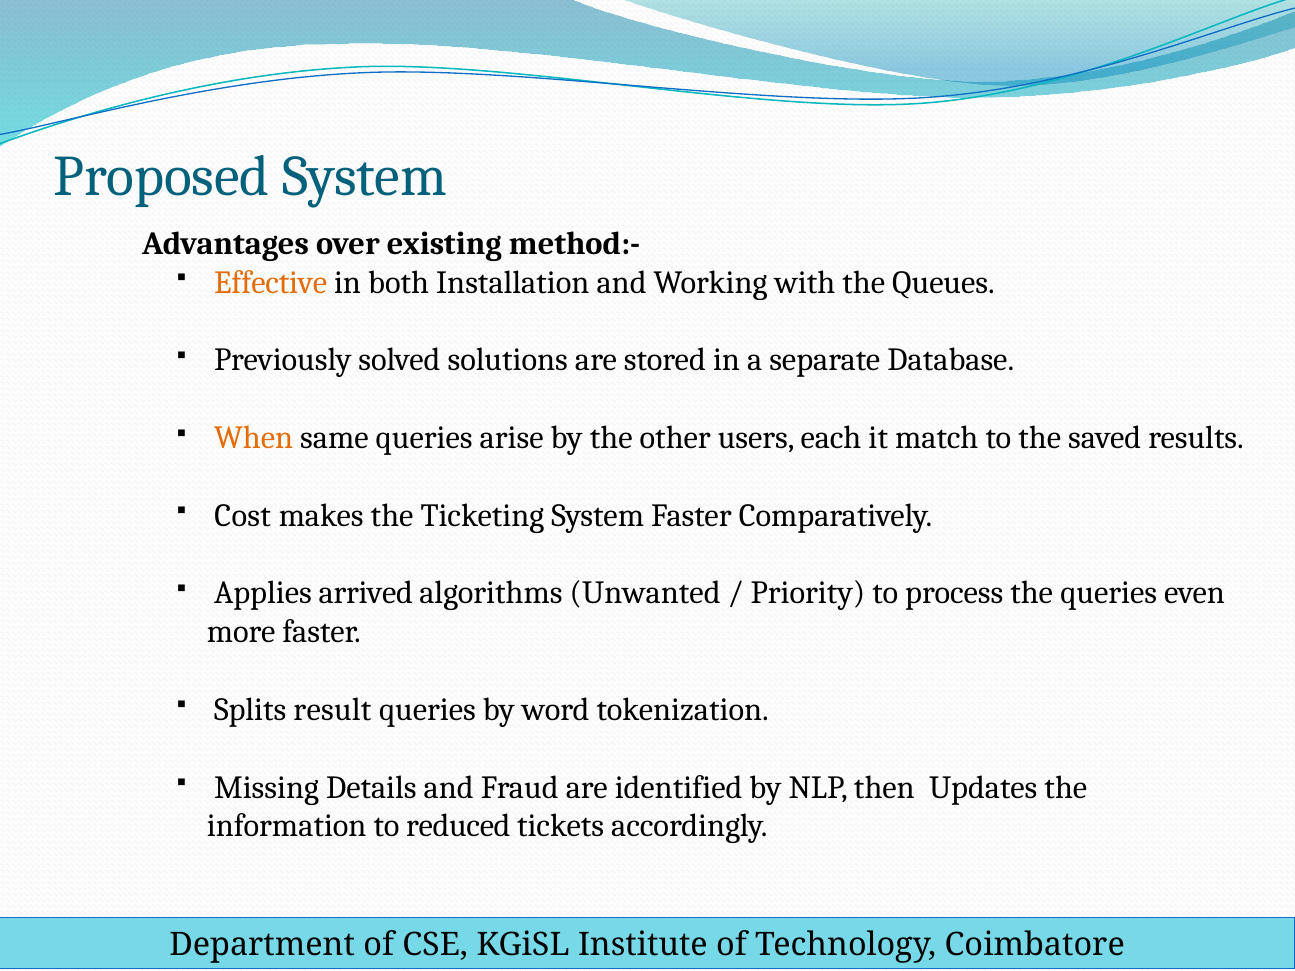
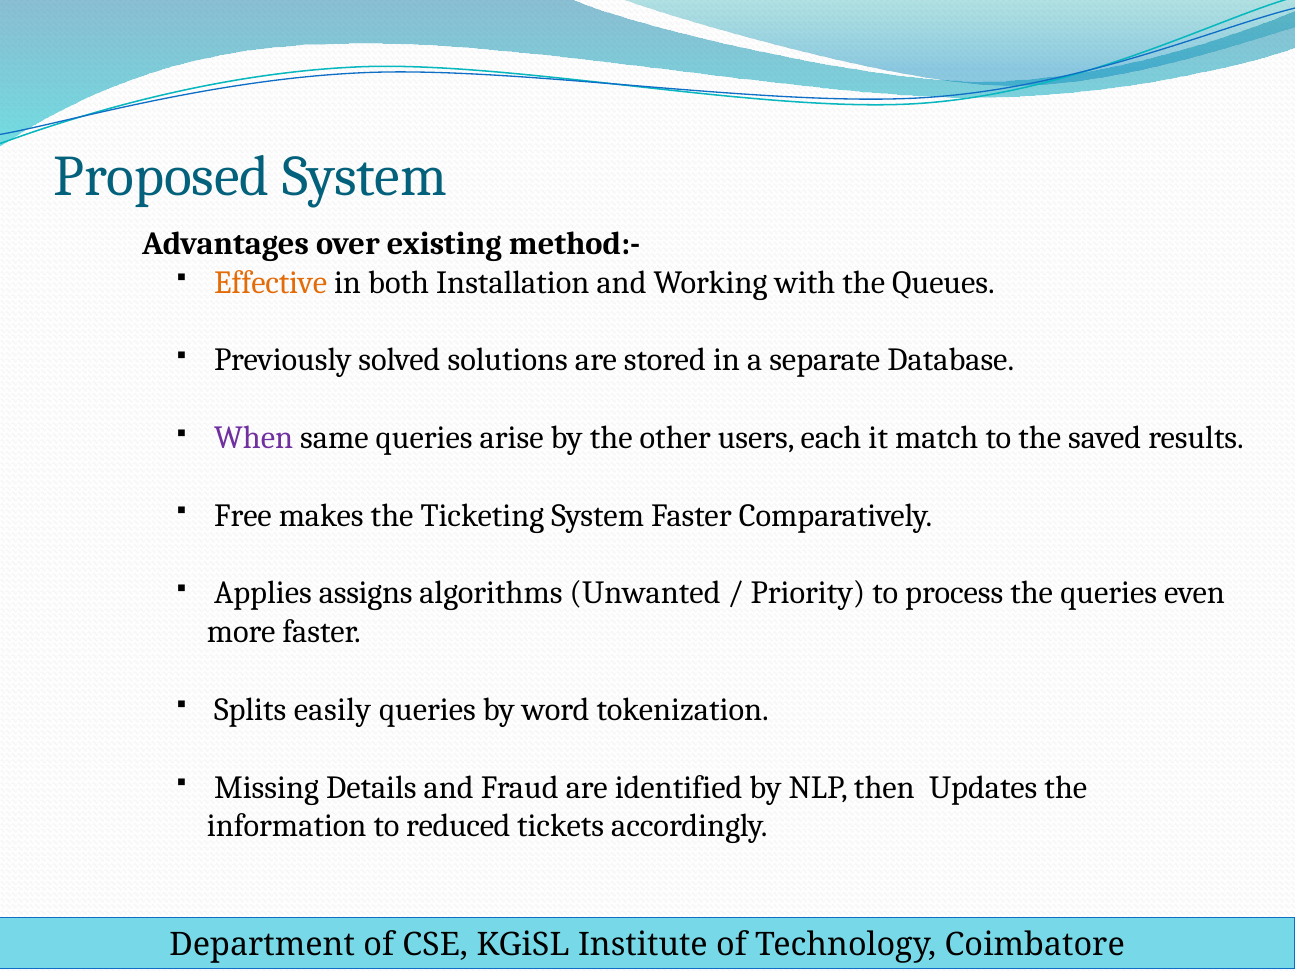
When colour: orange -> purple (254, 438)
Cost: Cost -> Free (243, 516)
arrived: arrived -> assigns (366, 593)
result: result -> easily (332, 710)
